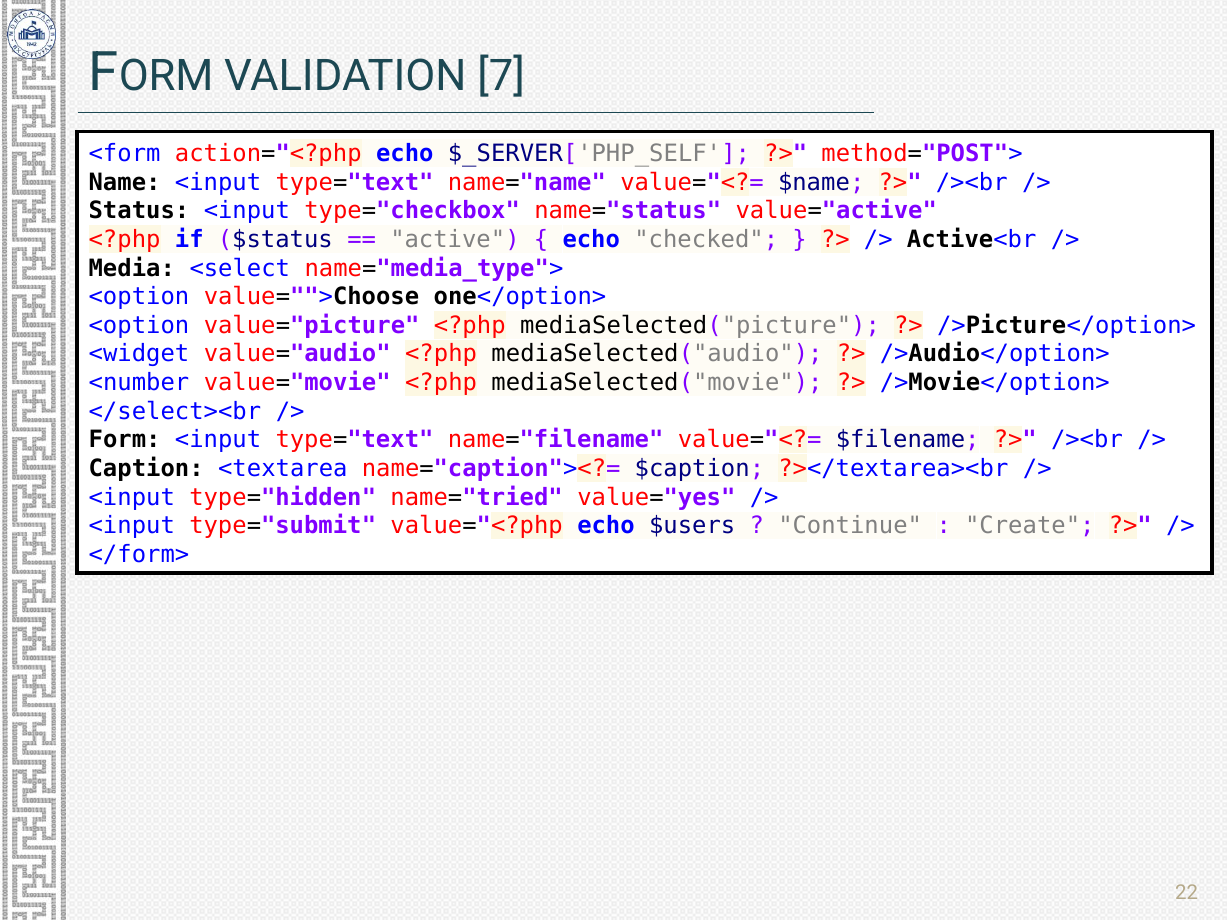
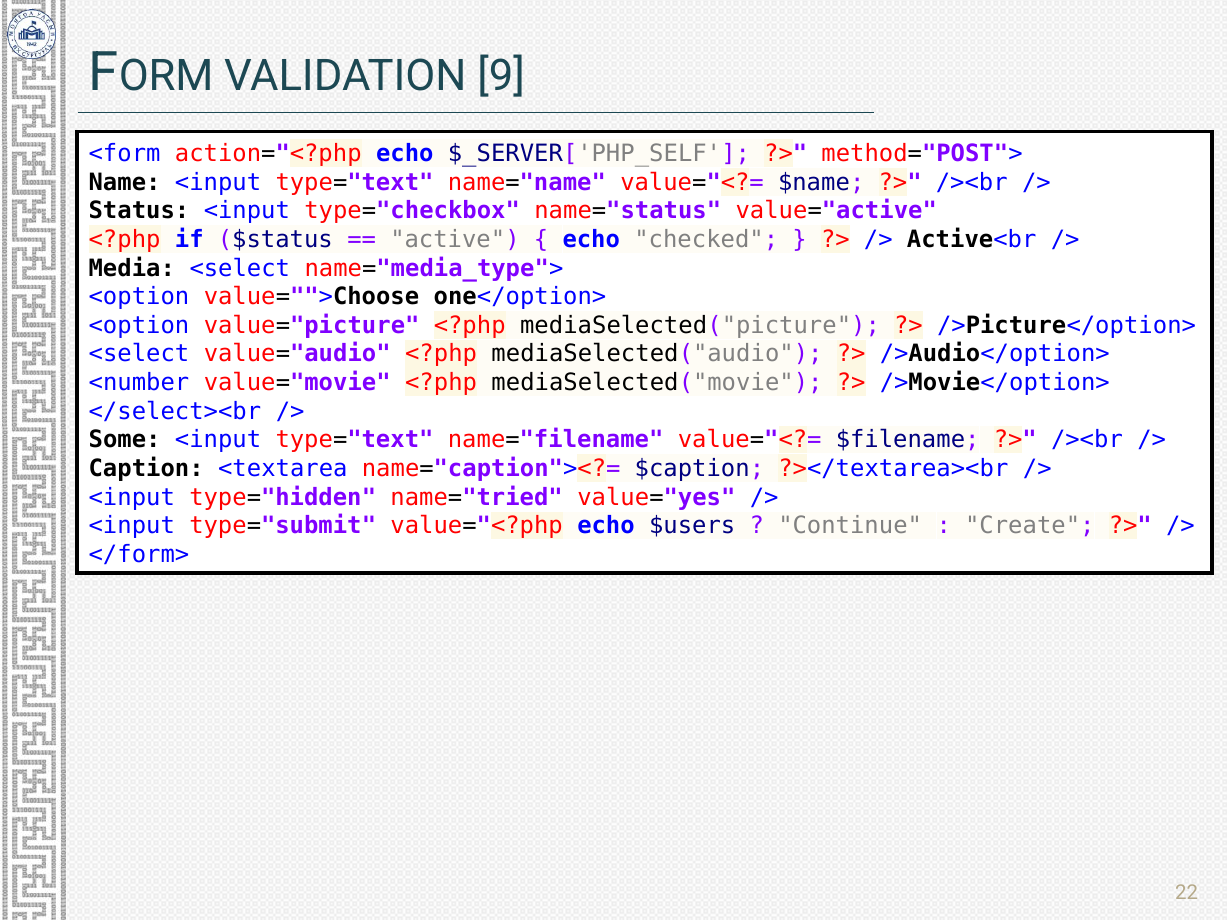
7: 7 -> 9 (501, 76)
<widget: <widget -> <select (139, 354)
Form: Form -> Some (125, 440)
